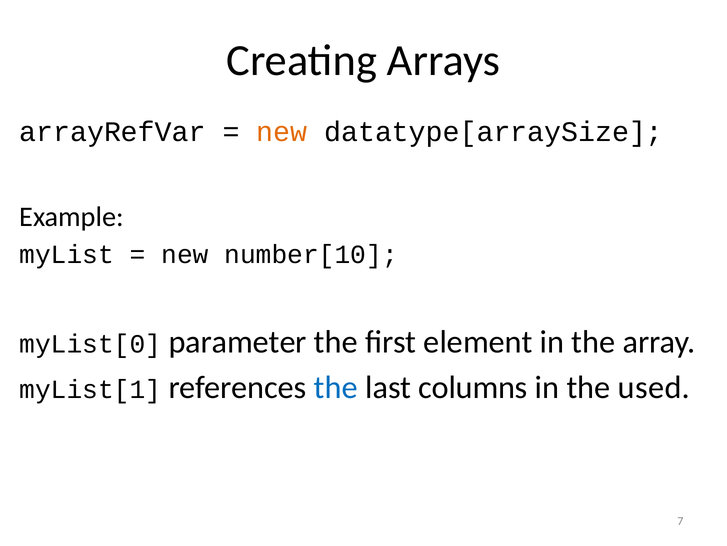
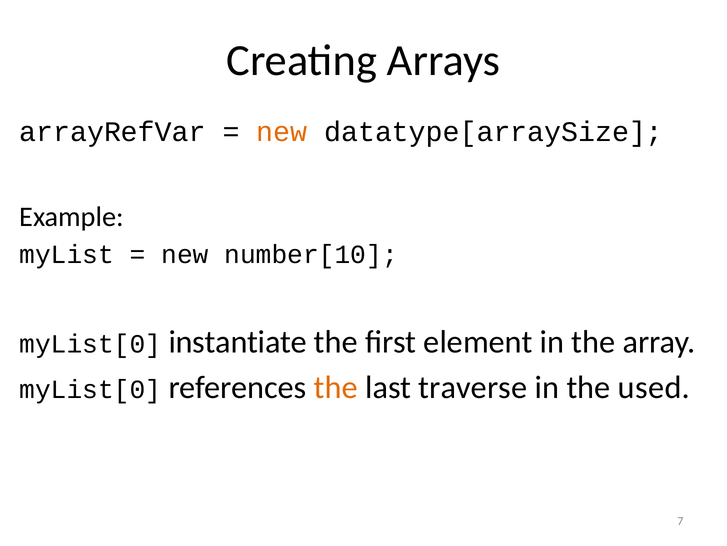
parameter: parameter -> instantiate (238, 342)
myList[1: myList[1 -> myList[0 (90, 389)
the colour: blue -> orange (336, 387)
columns: columns -> traverse (473, 387)
